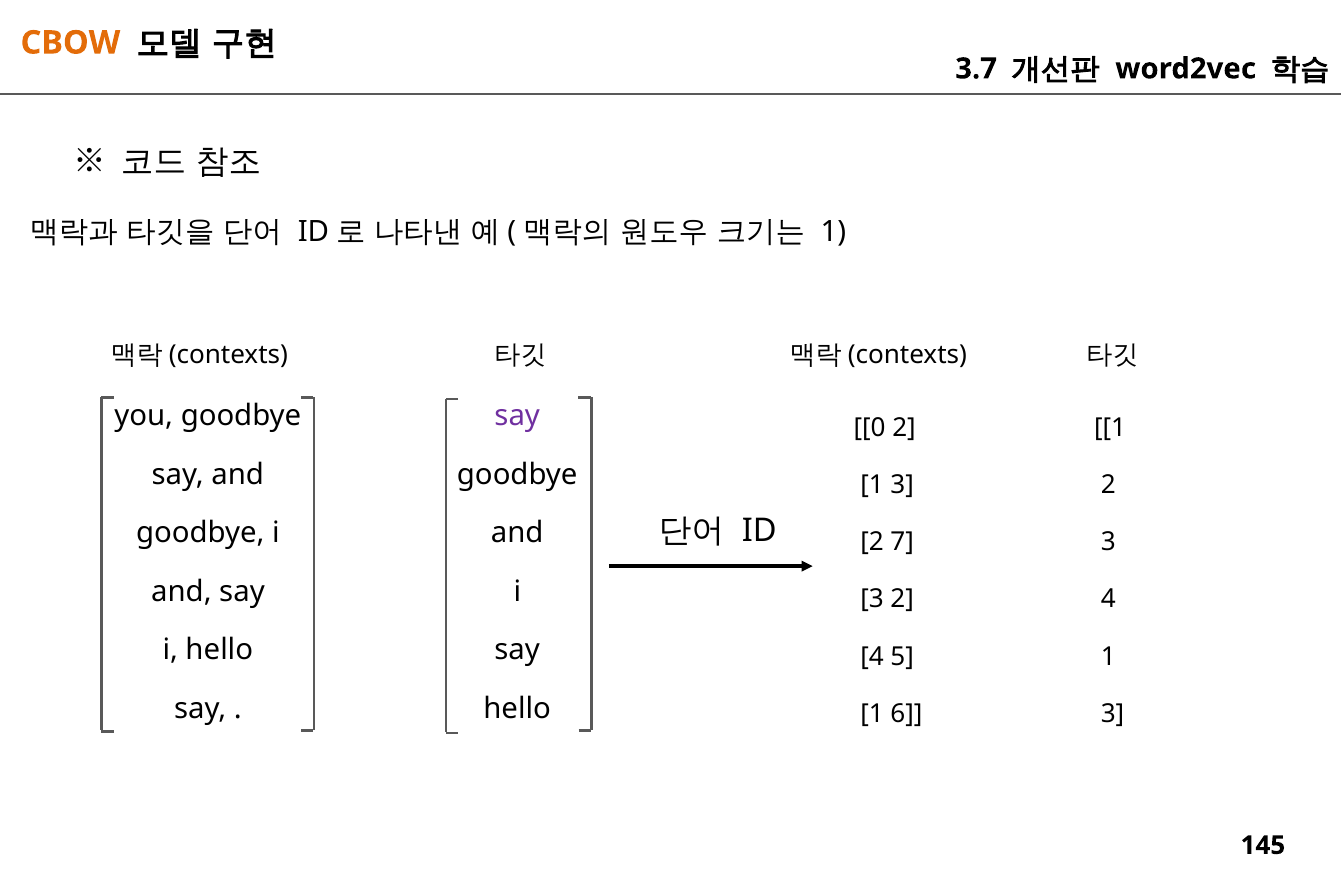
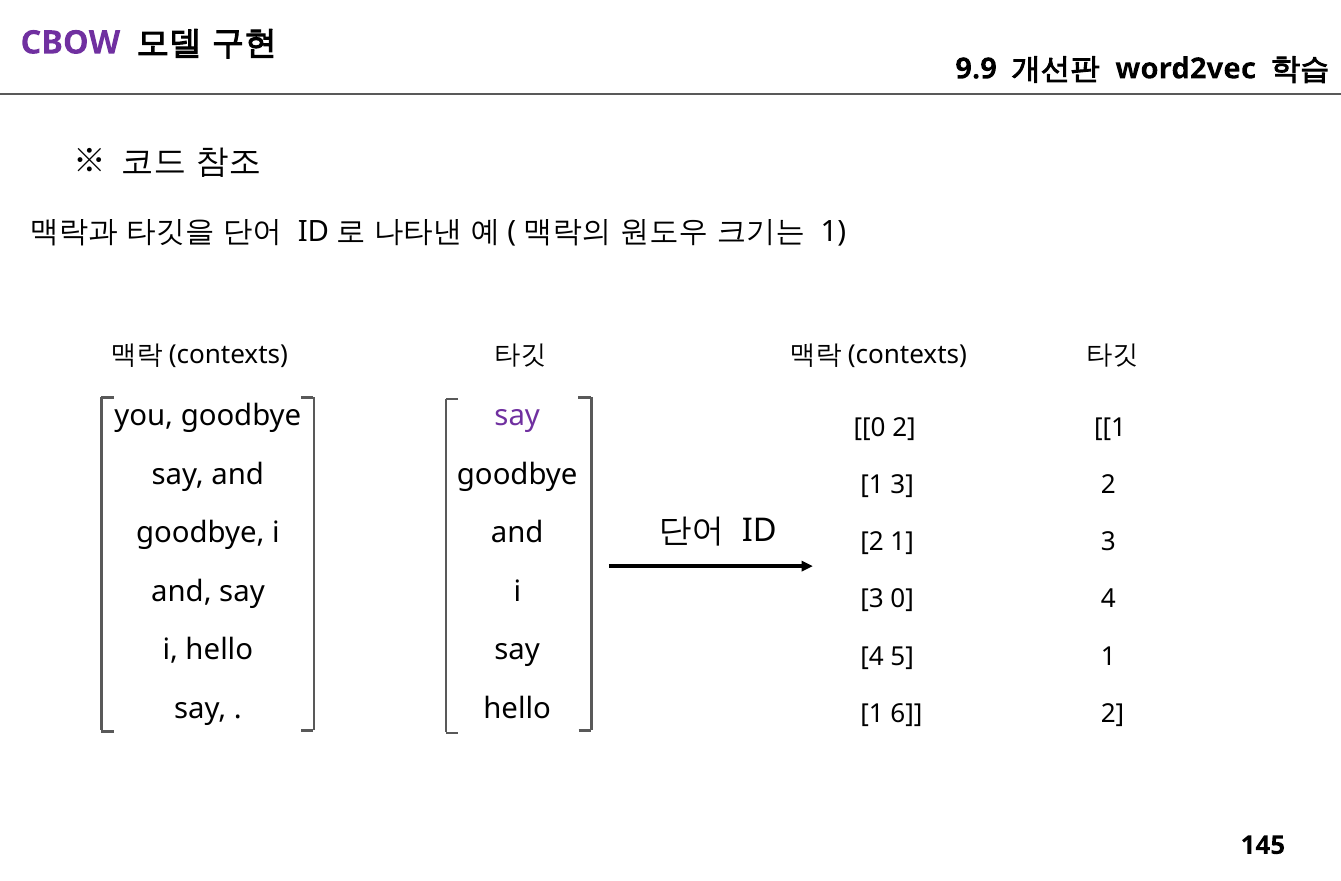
CBOW colour: orange -> purple (70, 43)
3.7: 3.7 -> 9.9 (976, 69)
7: 7 -> 1 (902, 542)
2: 2 -> 0 (902, 599)
3: 3 -> 2 (1113, 713)
